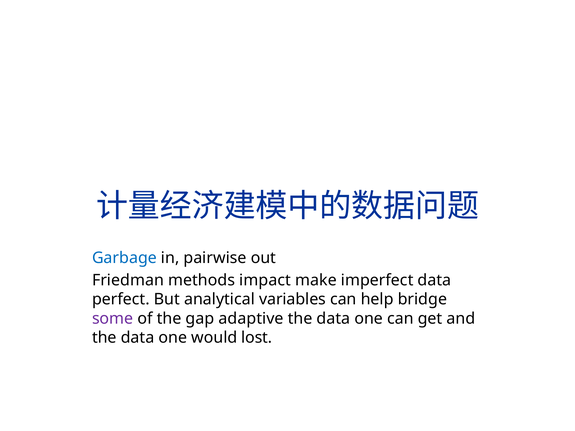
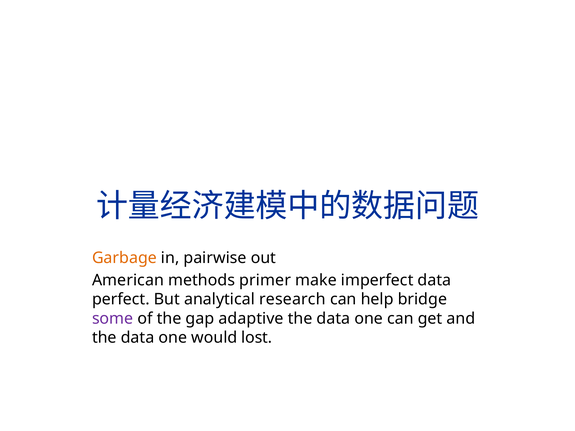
Garbage colour: blue -> orange (124, 258)
Friedman: Friedman -> American (128, 280)
impact: impact -> primer (265, 280)
variables: variables -> research (292, 299)
